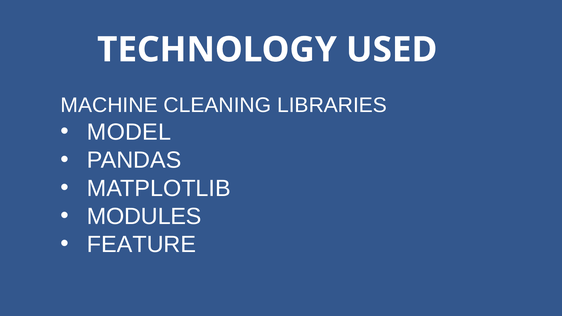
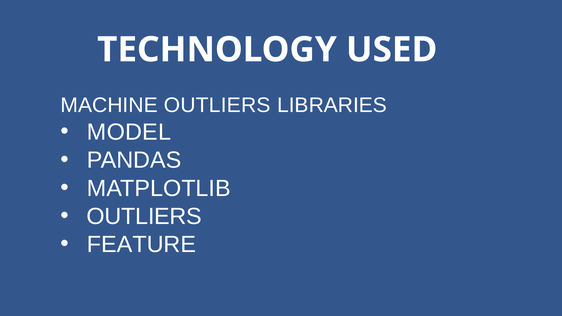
MACHINE CLEANING: CLEANING -> OUTLIERS (217, 105)
MODULES: MODULES -> OUTLIERS (144, 216)
